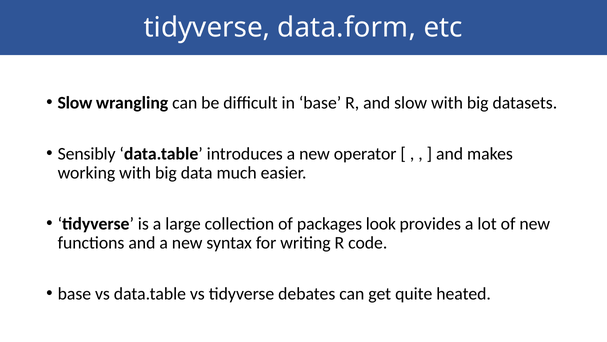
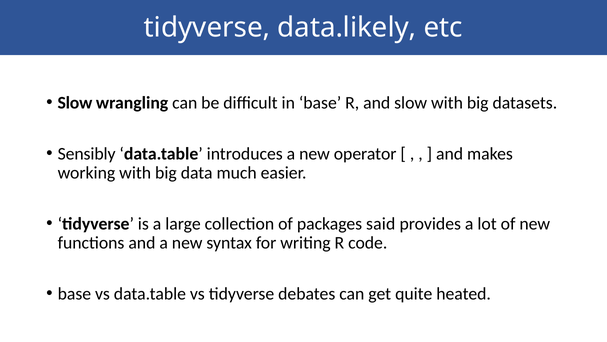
data.form: data.form -> data.likely (347, 27)
look: look -> said (381, 223)
